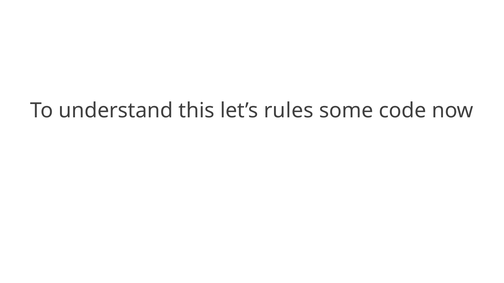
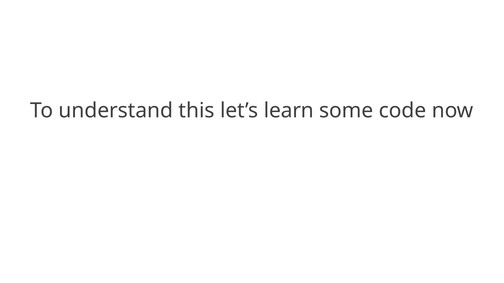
rules: rules -> learn (289, 111)
